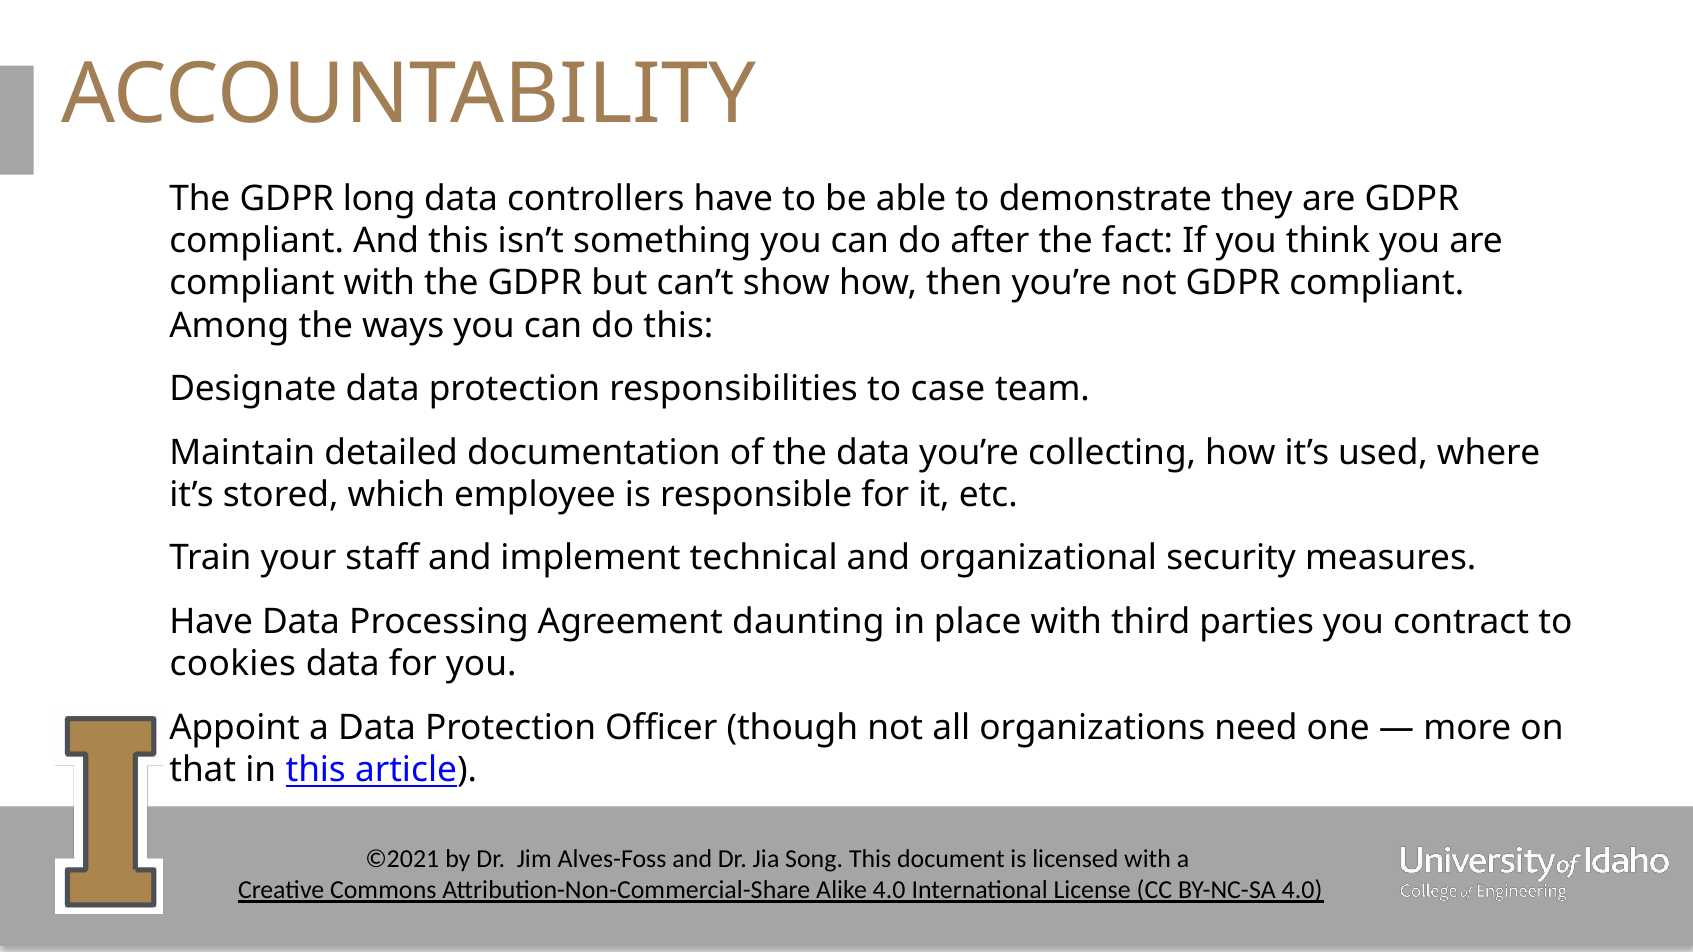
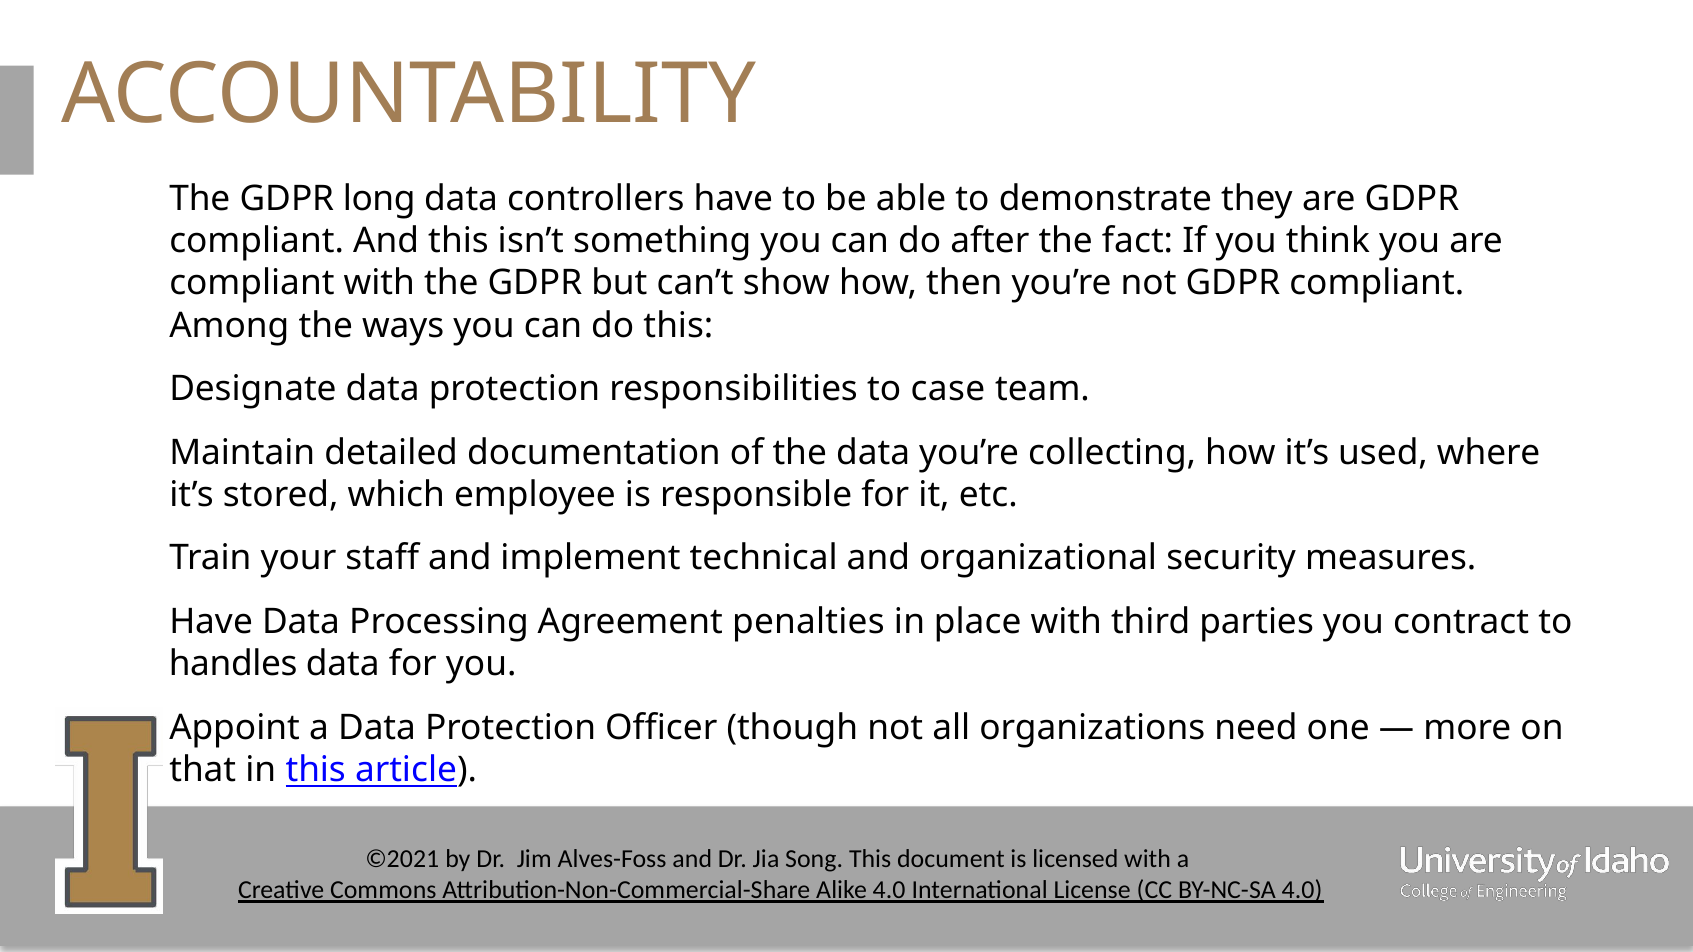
daunting: daunting -> penalties (808, 622)
cookies: cookies -> handles (233, 664)
